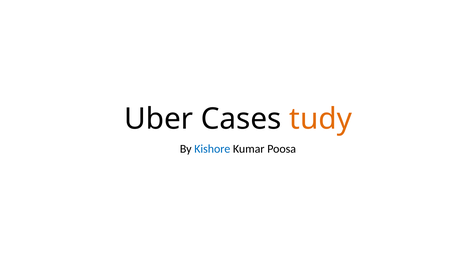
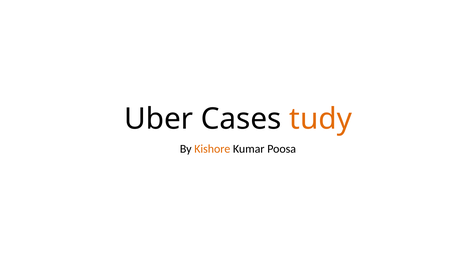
Kishore colour: blue -> orange (212, 149)
